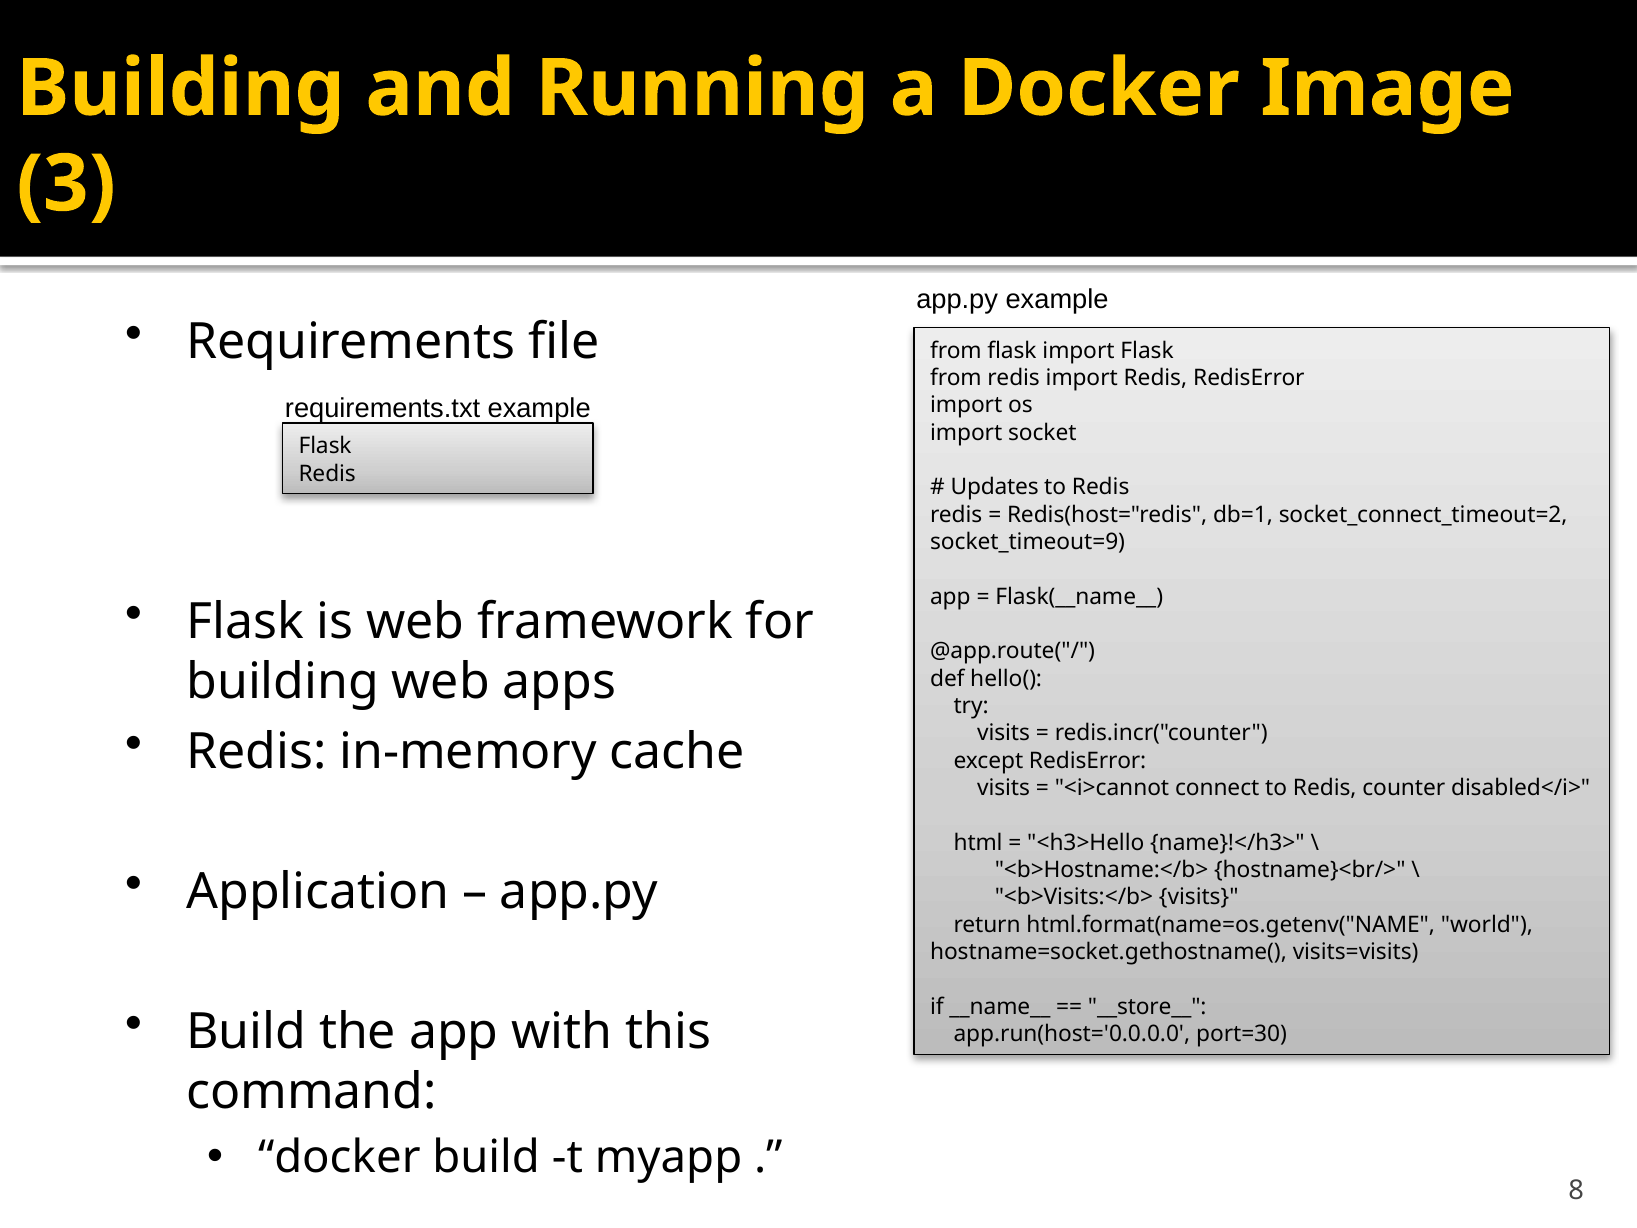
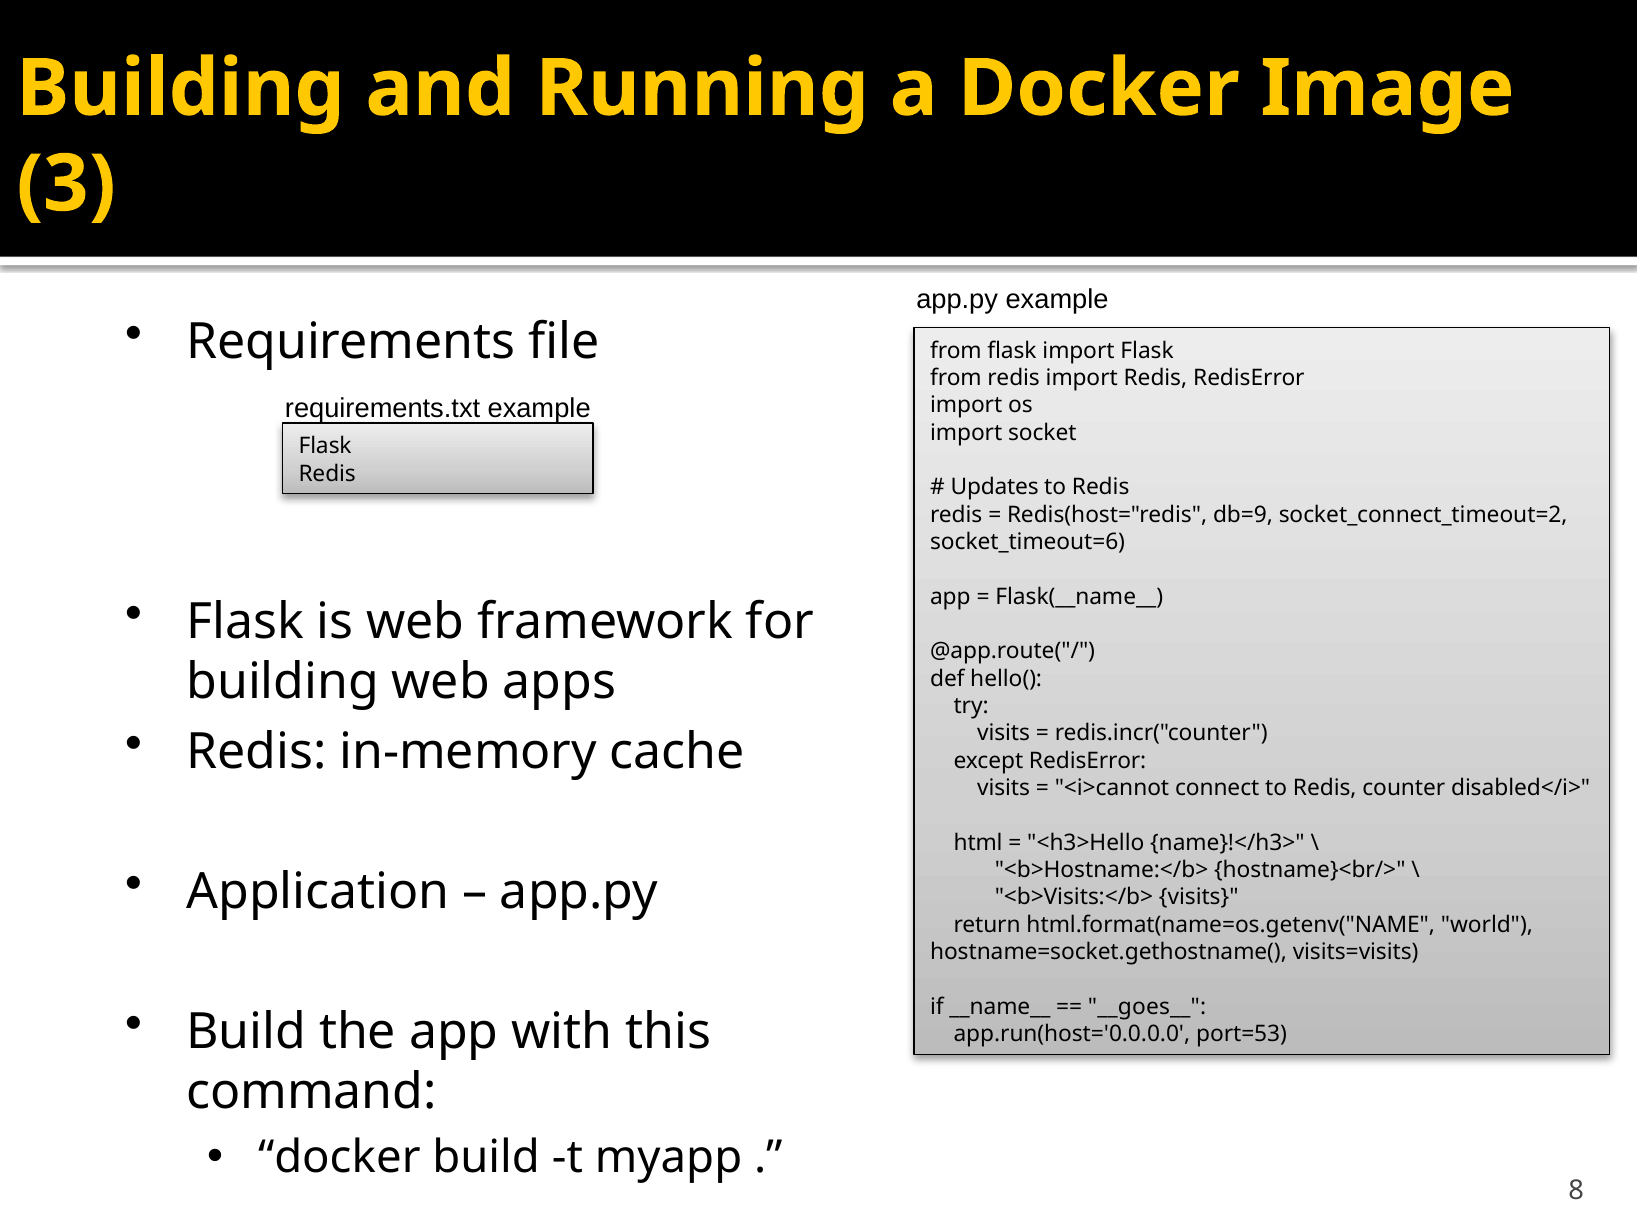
db=1: db=1 -> db=9 (1243, 515)
socket_timeout=9: socket_timeout=9 -> socket_timeout=6 (1028, 542)
__store__: __store__ -> __goes__ (1147, 1006)
port=30: port=30 -> port=53 (1242, 1034)
